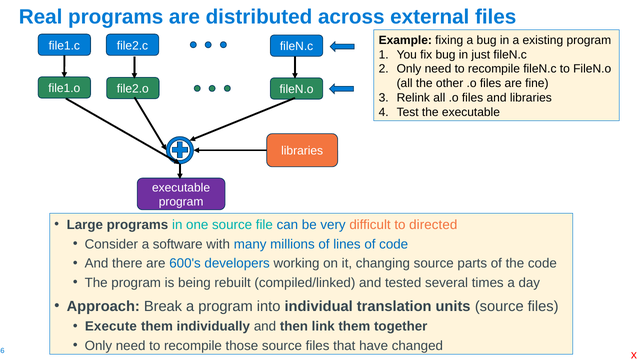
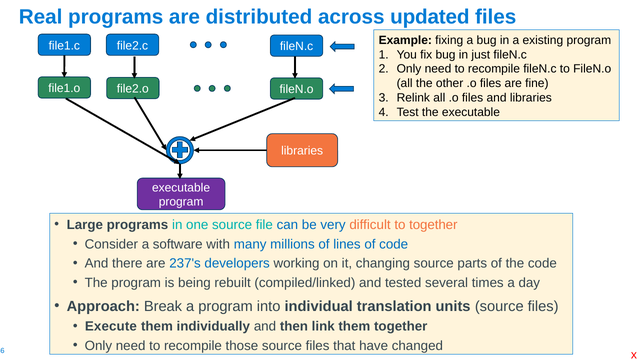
external: external -> updated (430, 17)
to directed: directed -> together (433, 225)
600's: 600's -> 237's (185, 263)
